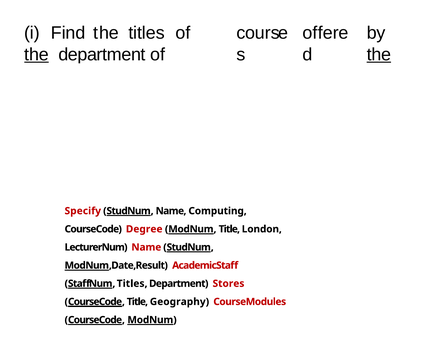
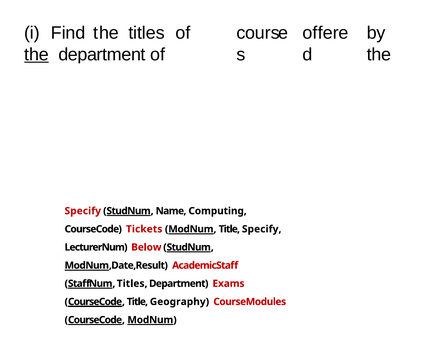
the underline: present -> none (379, 55)
Degree: Degree -> Tickets (144, 229)
Title London: London -> Specify (262, 229)
LecturerNum Name: Name -> Below (146, 247)
Stores: Stores -> Exams (229, 284)
